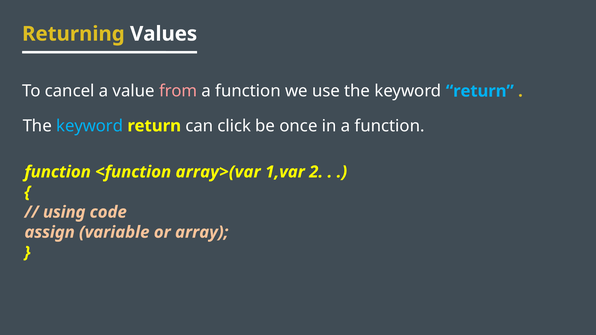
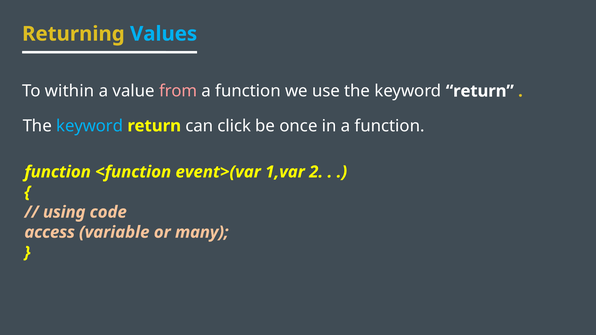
Values colour: white -> light blue (164, 34)
cancel: cancel -> within (70, 91)
return colour: light blue -> white (480, 91)
array>(var: array>(var -> event>(var (218, 172)
assign: assign -> access (50, 232)
array: array -> many (202, 232)
